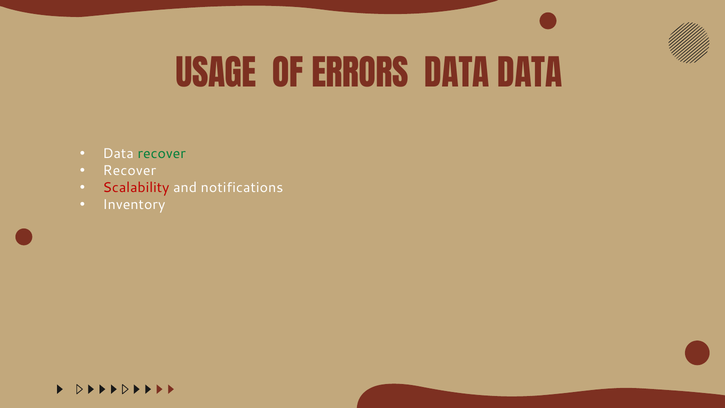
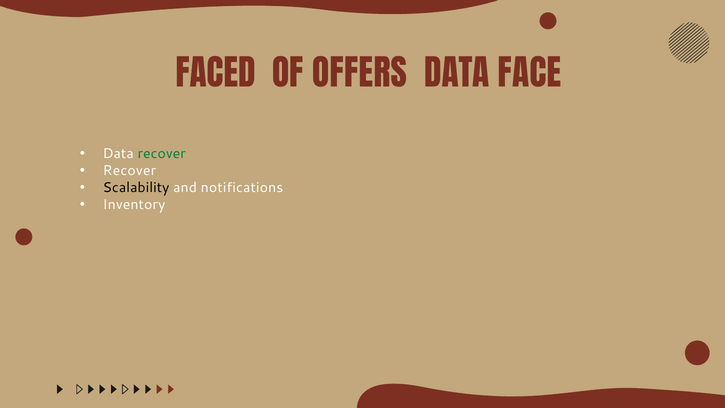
USAGE: USAGE -> FACED (216, 75)
ERRORS: ERRORS -> OFFERS (360, 75)
DATA DATA: DATA -> FACE (530, 75)
Scalability colour: red -> black (136, 188)
